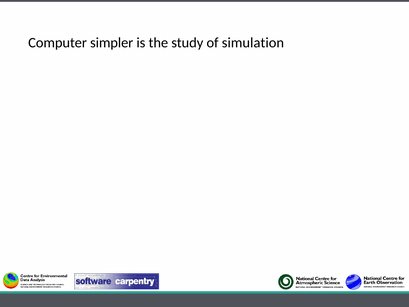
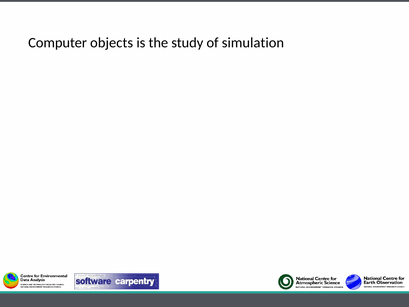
simpler: simpler -> objects (112, 43)
